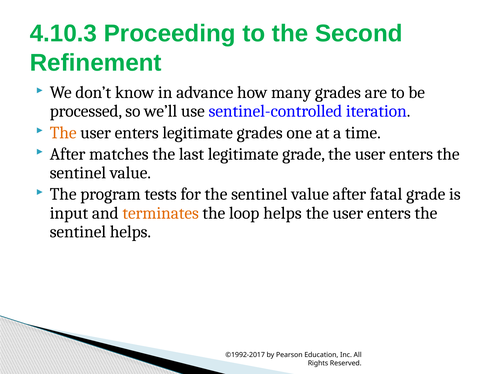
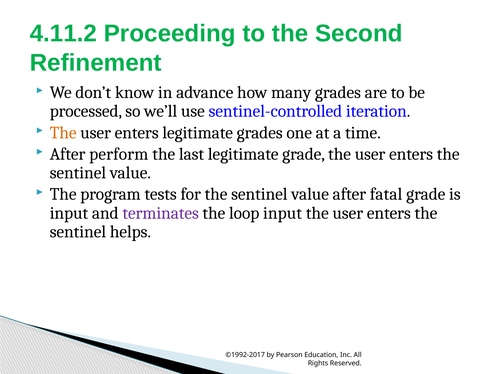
4.10.3: 4.10.3 -> 4.11.2 (63, 34)
matches: matches -> perform (119, 154)
terminates colour: orange -> purple (161, 213)
loop helps: helps -> input (283, 213)
